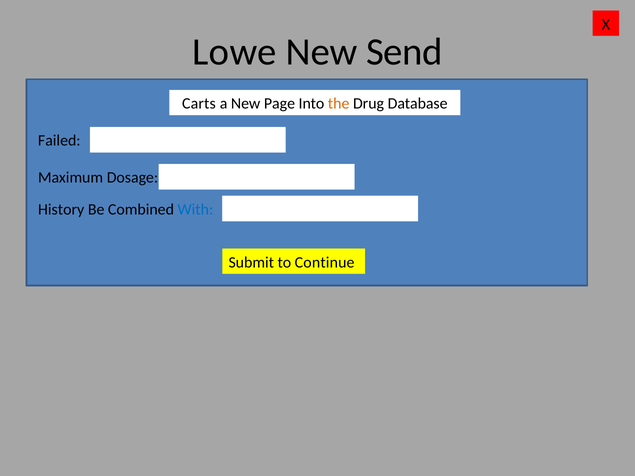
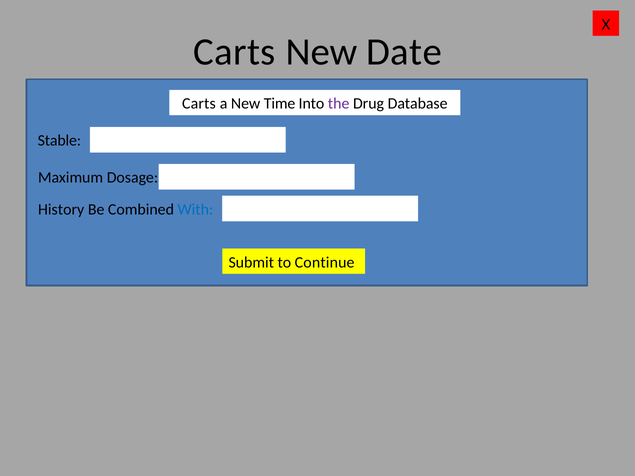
Lowe: Lowe -> Carts (234, 52)
Send: Send -> Date (404, 52)
Page: Page -> Time (280, 104)
the colour: orange -> purple (339, 104)
Failed: Failed -> Stable (59, 141)
